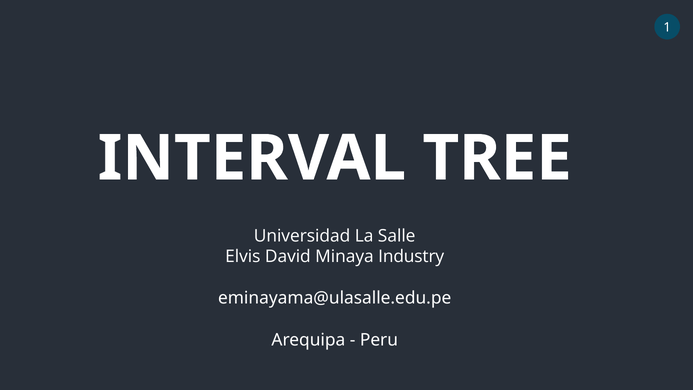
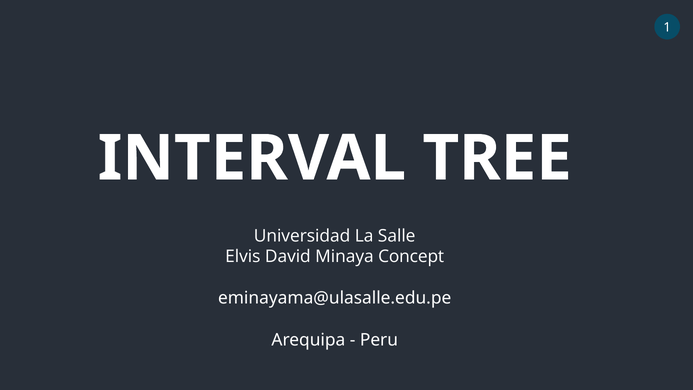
Industry: Industry -> Concept (411, 256)
